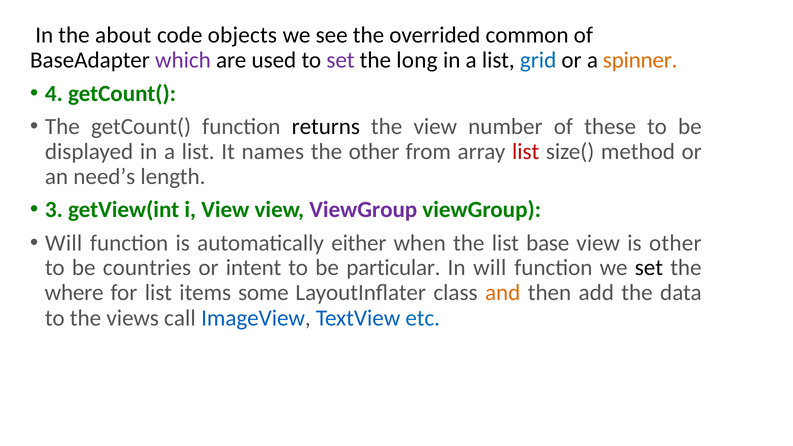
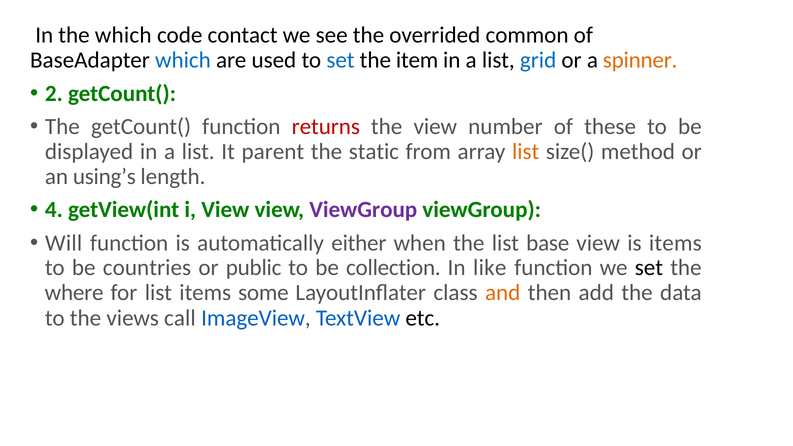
the about: about -> which (123, 35)
objects: objects -> contact (243, 35)
which colour: purple -> blue (183, 60)
set colour: purple -> blue (340, 60)
long: long -> item (417, 60)
4: 4 -> 2 (54, 93)
returns colour: black -> red (326, 127)
names: names -> parent (273, 152)
the other: other -> static (374, 152)
list colour: red -> orange (526, 152)
need’s: need’s -> using’s (104, 177)
3: 3 -> 4 (54, 210)
is other: other -> items (675, 243)
intent: intent -> public (254, 268)
particular: particular -> collection (393, 268)
In will: will -> like (490, 268)
etc colour: blue -> black (423, 318)
